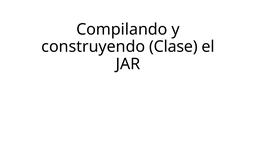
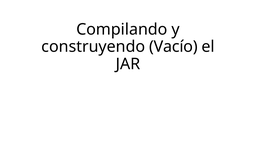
Clase: Clase -> Vacío (173, 47)
